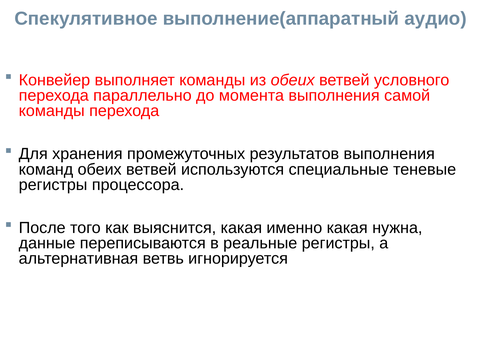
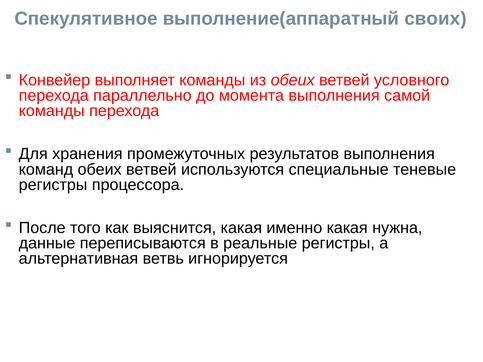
аудио: аудио -> своих (436, 19)
